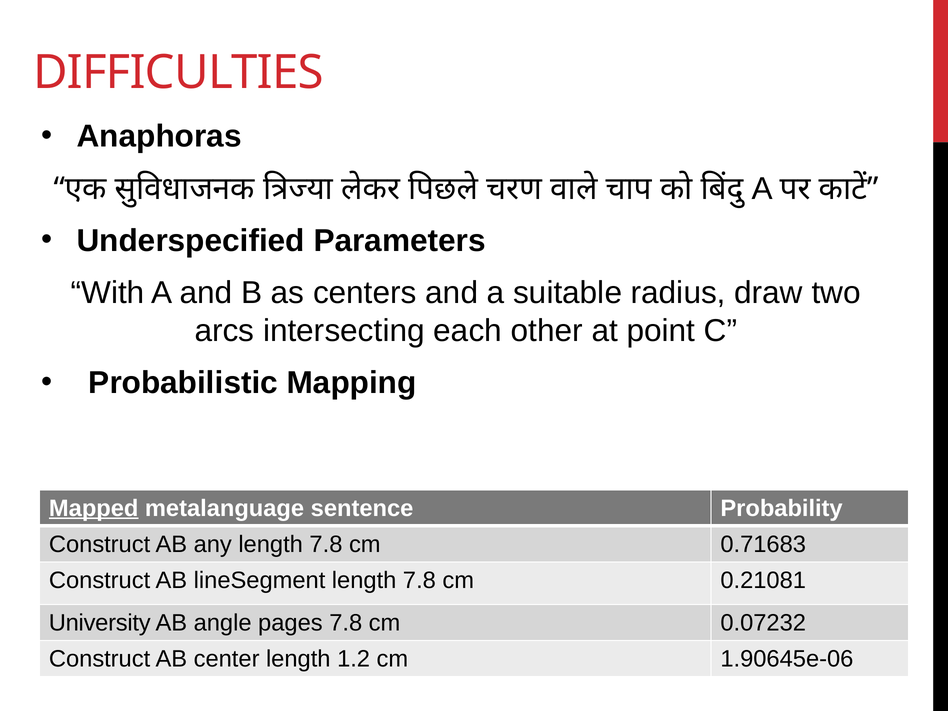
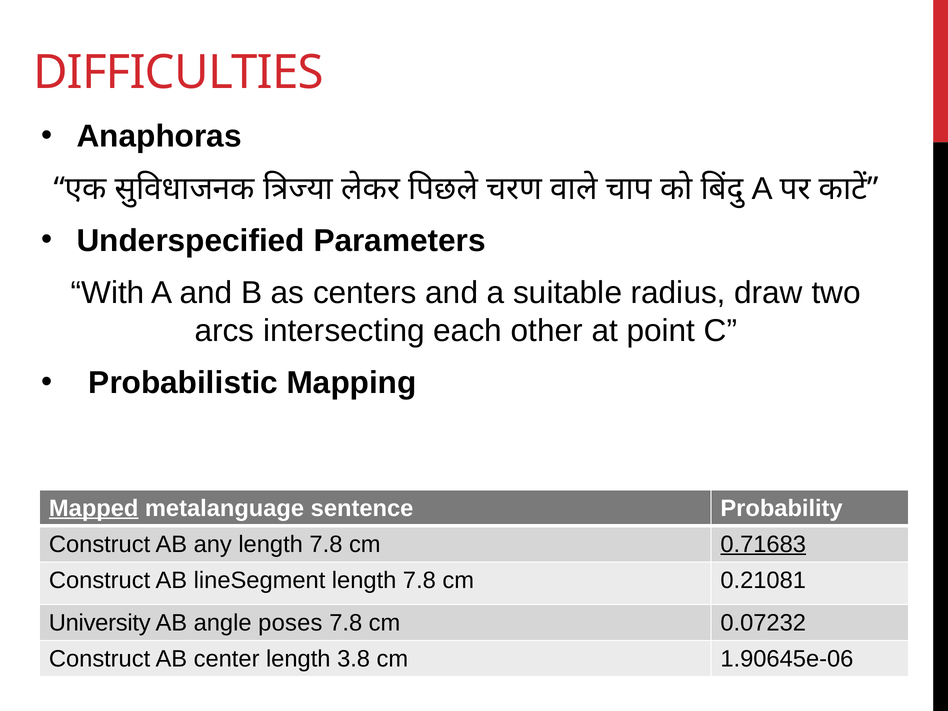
0.71683 underline: none -> present (763, 544)
pages: pages -> poses (290, 623)
1.2: 1.2 -> 3.8 (354, 659)
